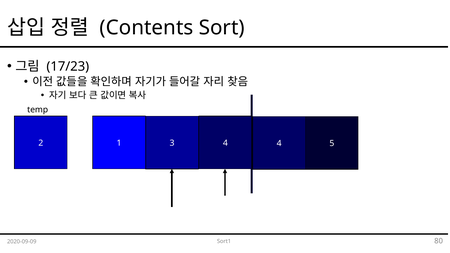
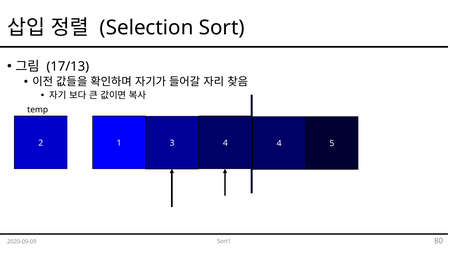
Contents: Contents -> Selection (147, 28)
17/23: 17/23 -> 17/13 (68, 66)
